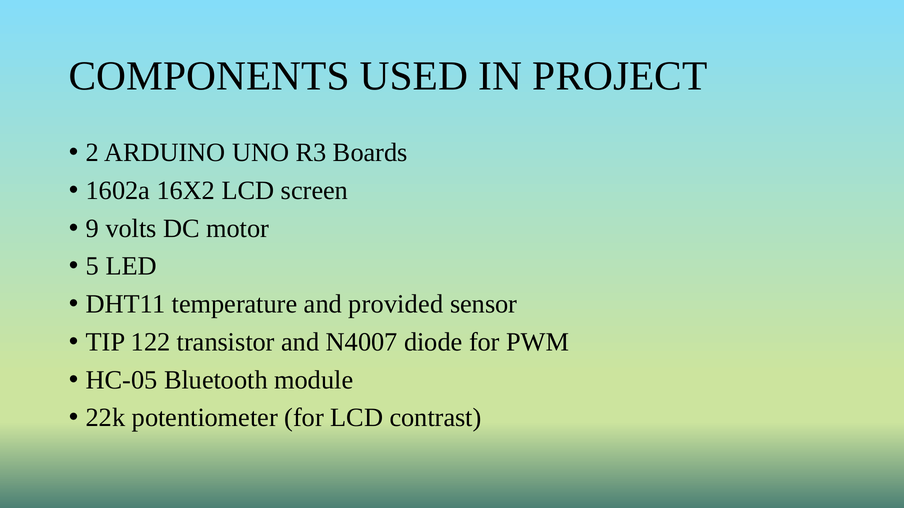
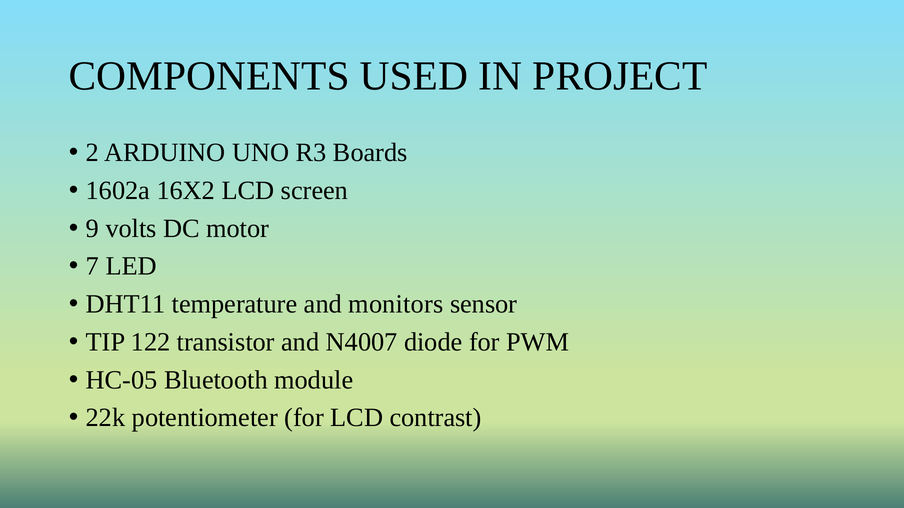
5: 5 -> 7 (92, 267)
provided: provided -> monitors (396, 304)
